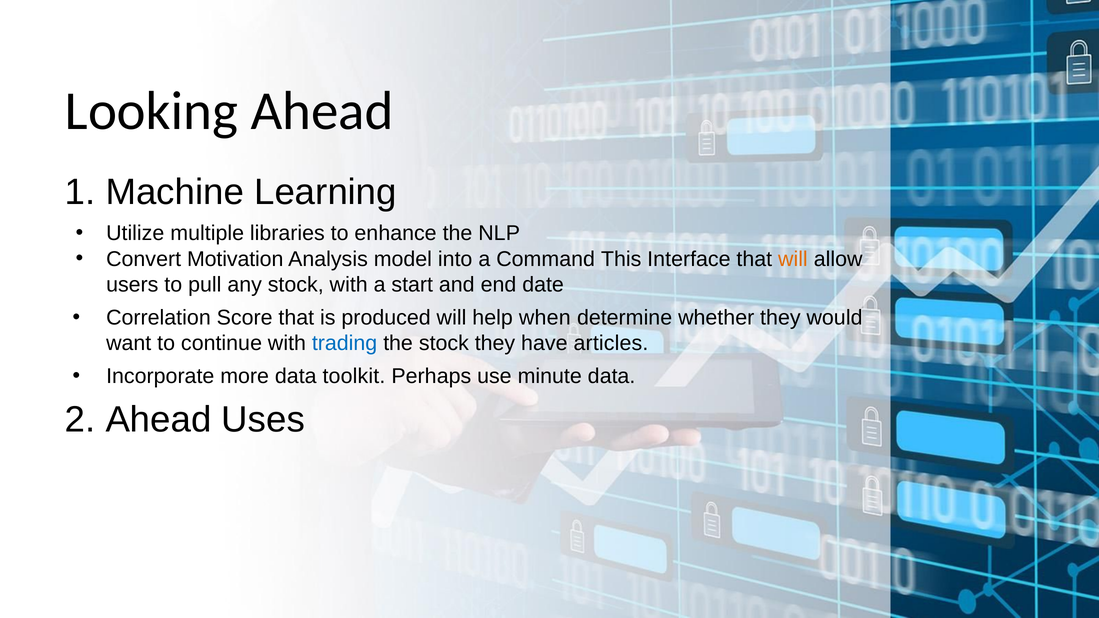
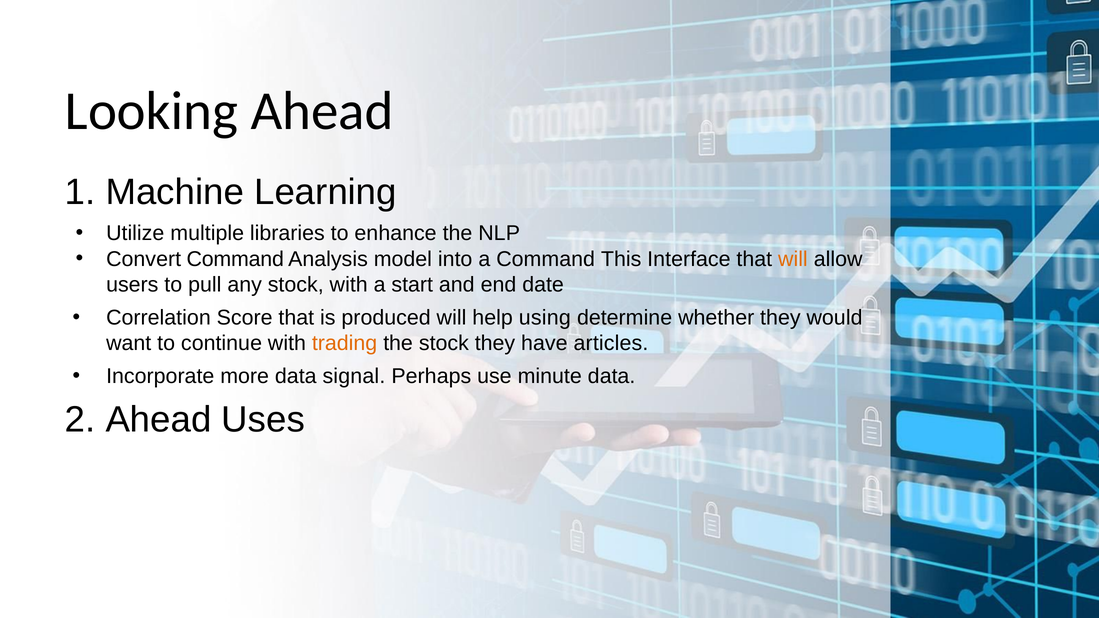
Convert Motivation: Motivation -> Command (235, 259)
when: when -> using (545, 318)
trading colour: blue -> orange (345, 344)
toolkit: toolkit -> signal (354, 377)
